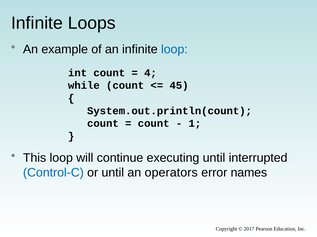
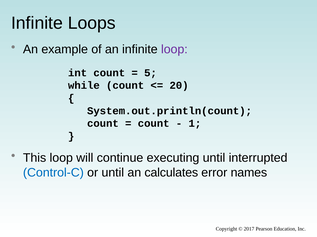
loop colour: blue -> purple (174, 49)
4: 4 -> 5 (150, 73)
45: 45 -> 20 (179, 86)
operators: operators -> calculates (171, 173)
